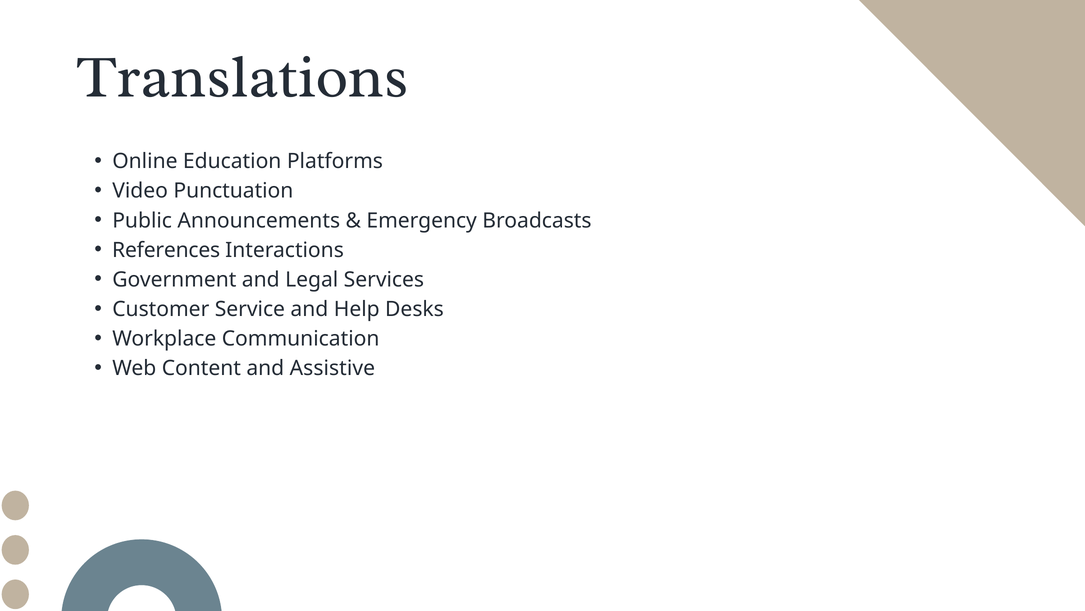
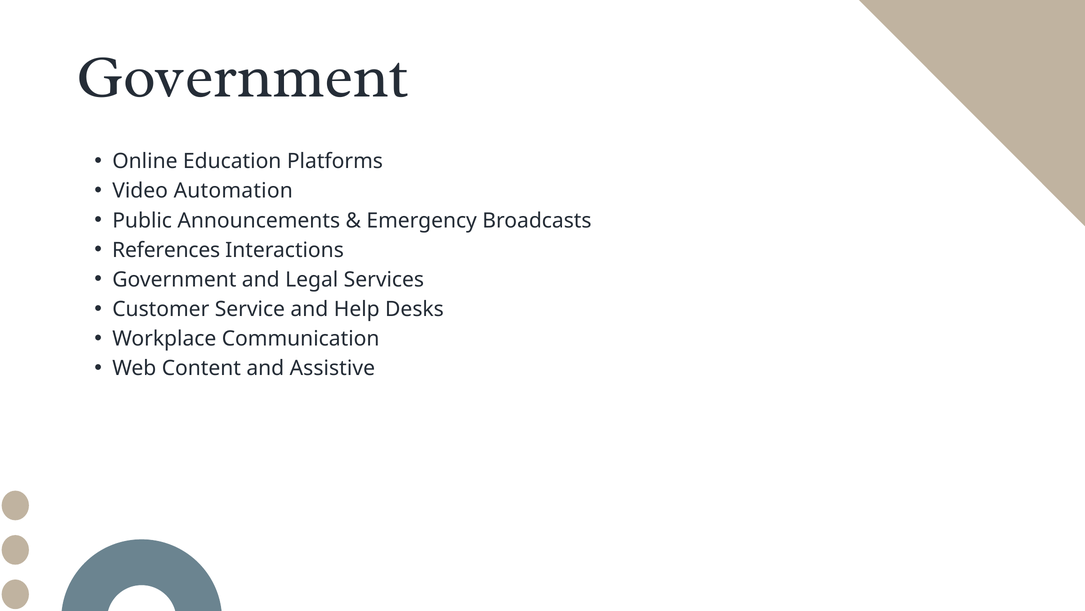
Translations: Translations -> Government (243, 77)
Punctuation: Punctuation -> Automation (233, 191)
